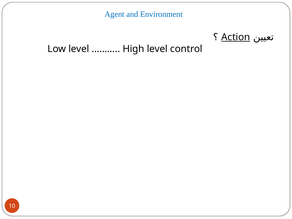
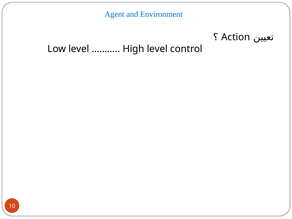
Action underline: present -> none (236, 37)
